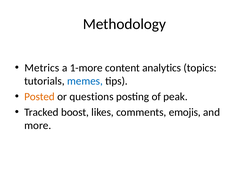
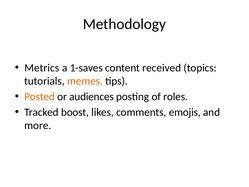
1-more: 1-more -> 1-saves (86, 68)
analytics: analytics -> received (162, 68)
memes colour: blue -> orange (85, 81)
questions: questions -> audiences (92, 97)
peak: peak -> roles (176, 97)
